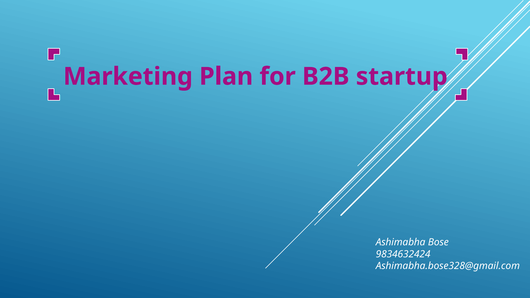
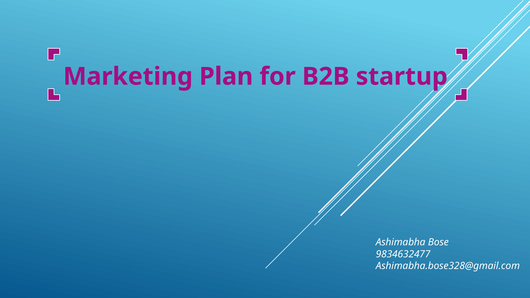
9834632424: 9834632424 -> 9834632477 (403, 254)
